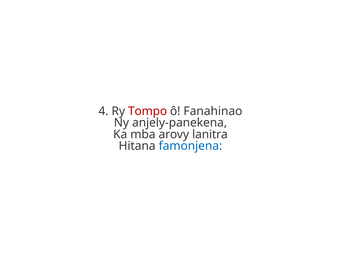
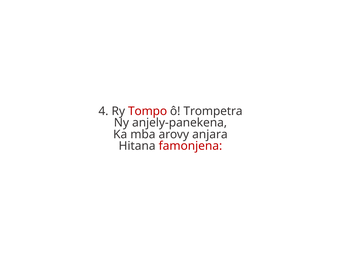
Fanahinao: Fanahinao -> Trompetra (213, 111)
lanitra: lanitra -> anjara (210, 134)
famonjena colour: blue -> red (190, 146)
